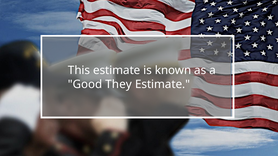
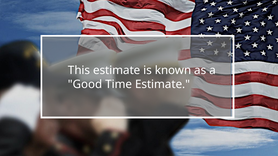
They: They -> Time (119, 84)
